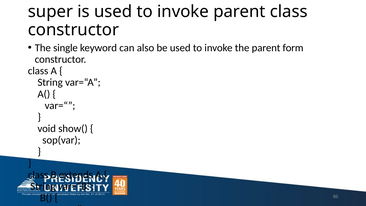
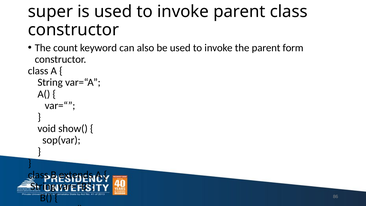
single: single -> count (65, 48)
